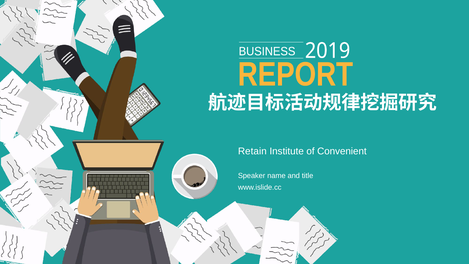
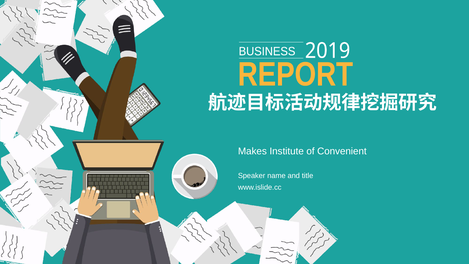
Retain: Retain -> Makes (252, 151)
